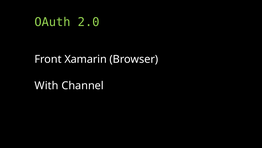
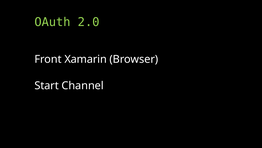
With: With -> Start (47, 85)
